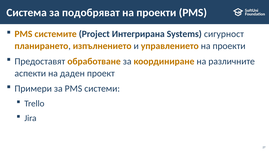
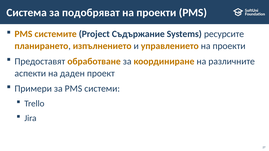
Интегрирана: Интегрирана -> Съдържание (138, 34)
сигурност: сигурност -> ресурсите (224, 34)
